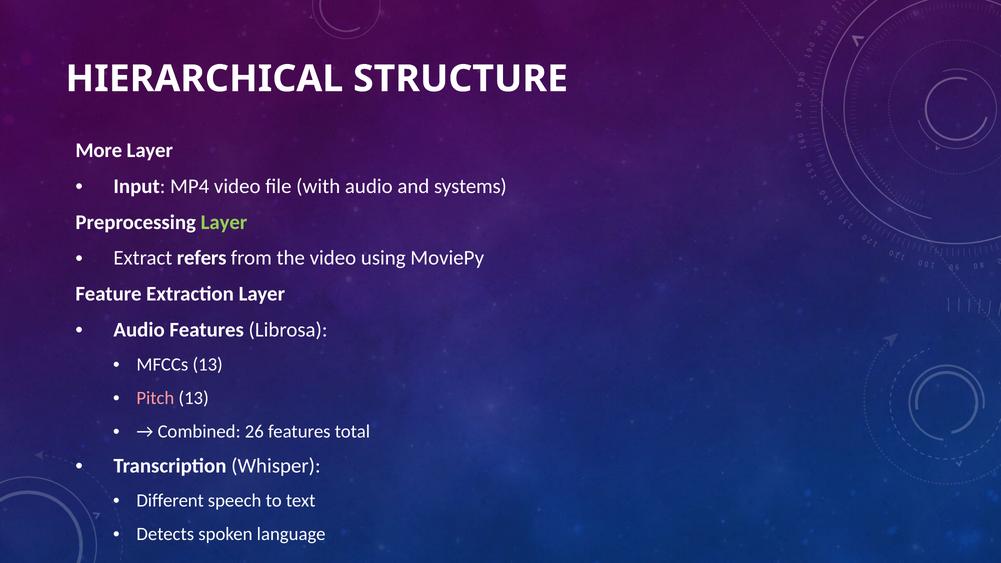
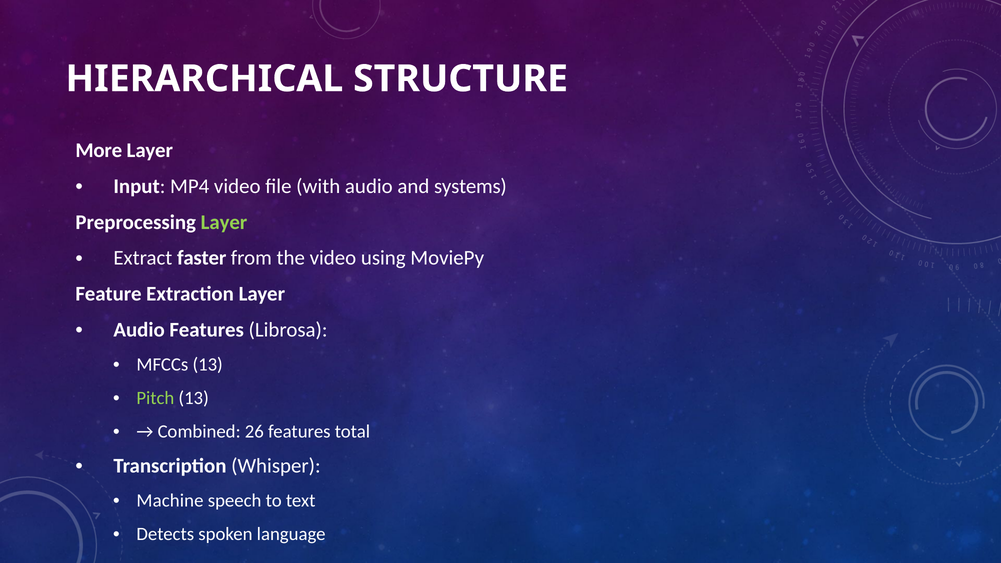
refers: refers -> faster (202, 258)
Pitch colour: pink -> light green (155, 398)
Different: Different -> Machine (170, 501)
